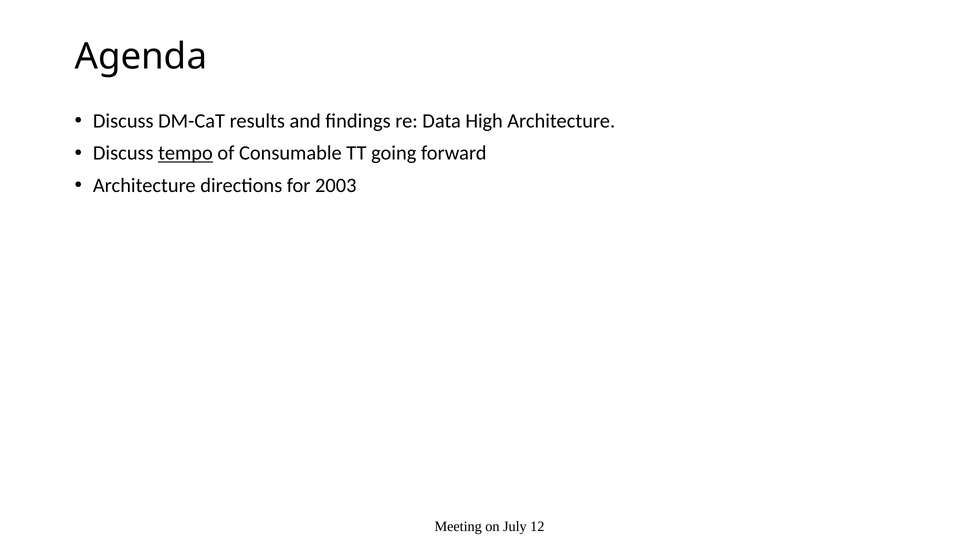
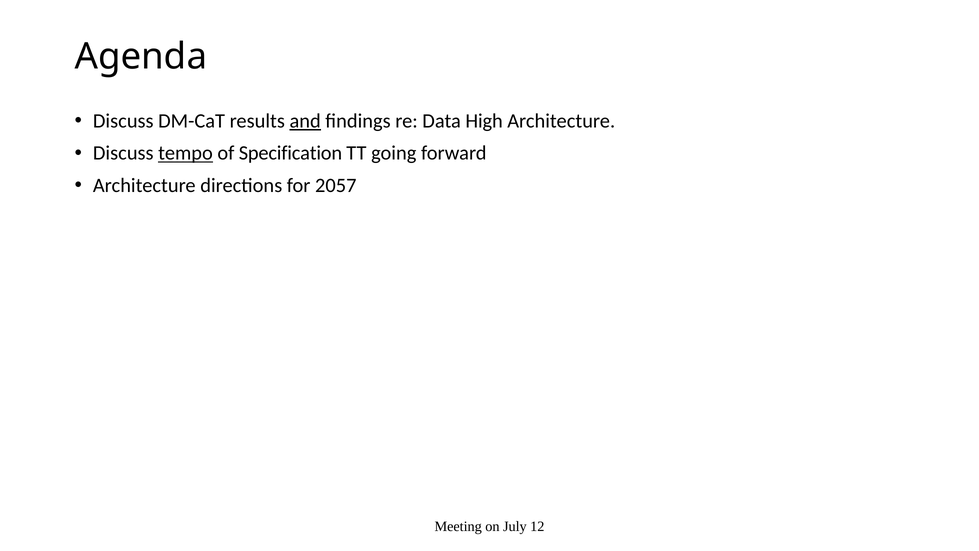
and underline: none -> present (305, 121)
Consumable: Consumable -> Specification (290, 153)
2003: 2003 -> 2057 (336, 185)
